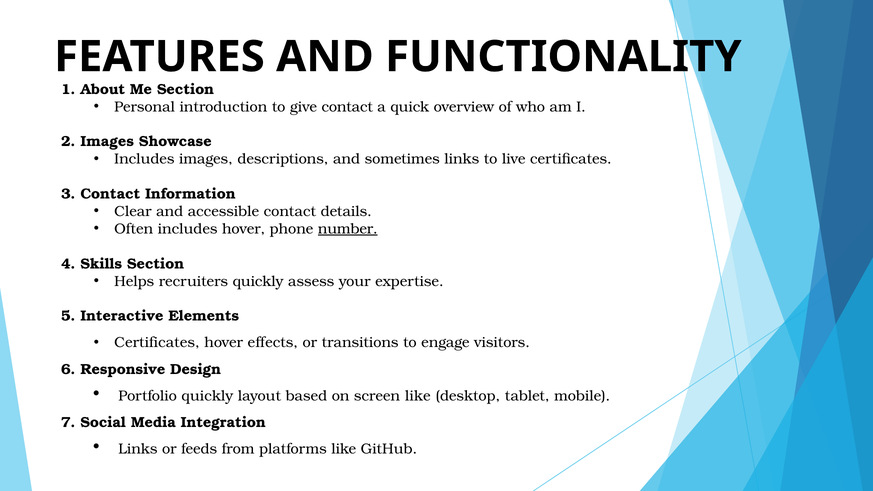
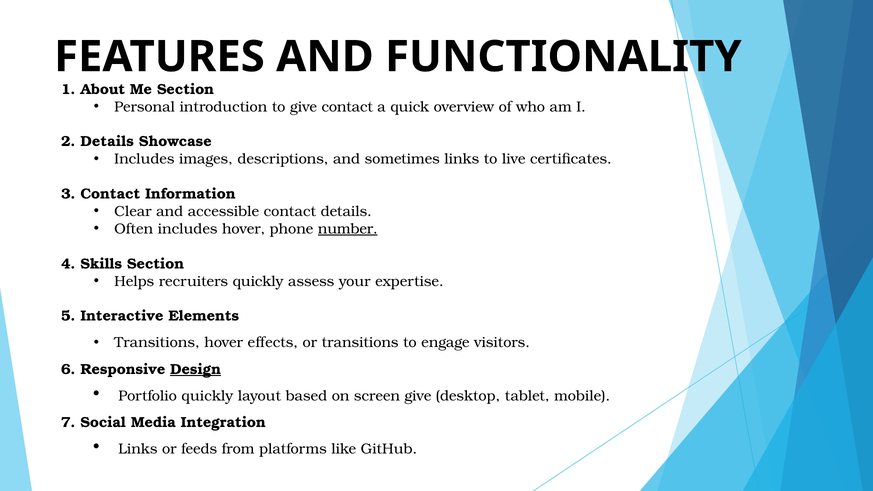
2 Images: Images -> Details (107, 142)
Certificates: Certificates -> Transitions (157, 343)
Design underline: none -> present (196, 369)
screen like: like -> give (418, 396)
